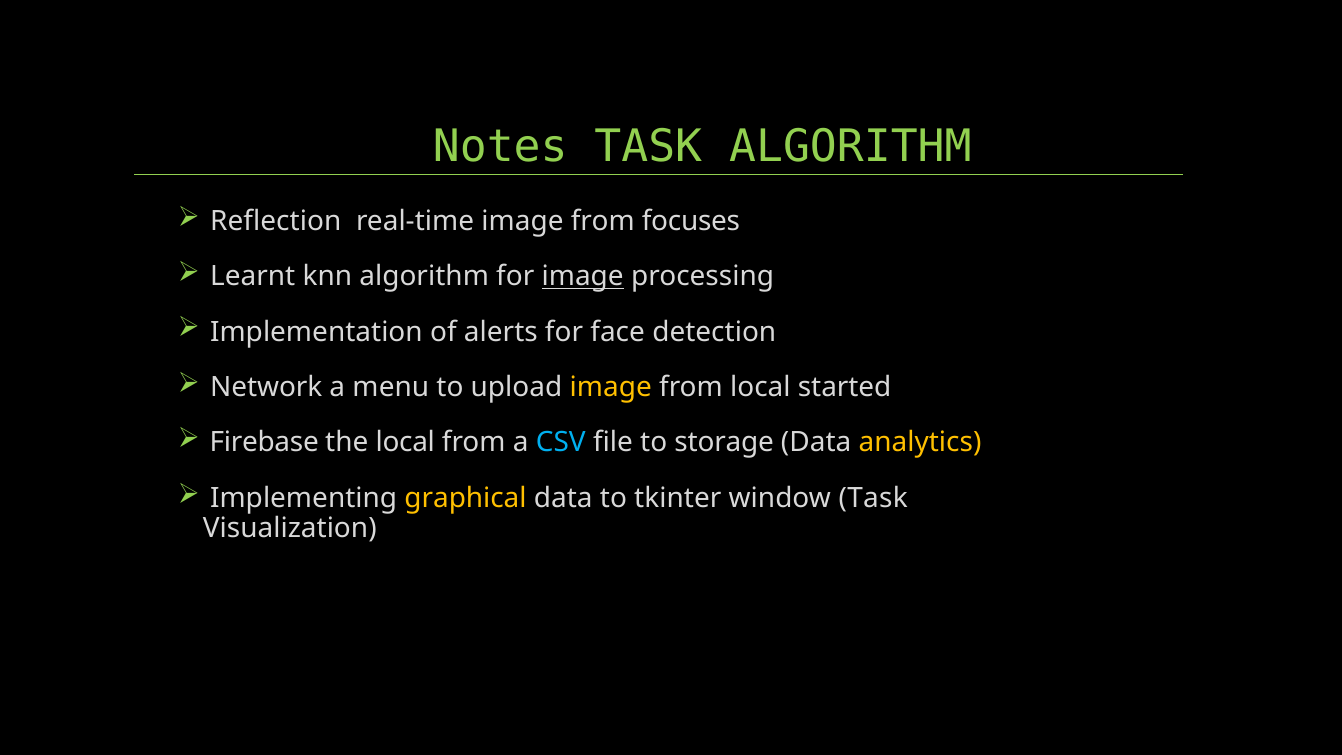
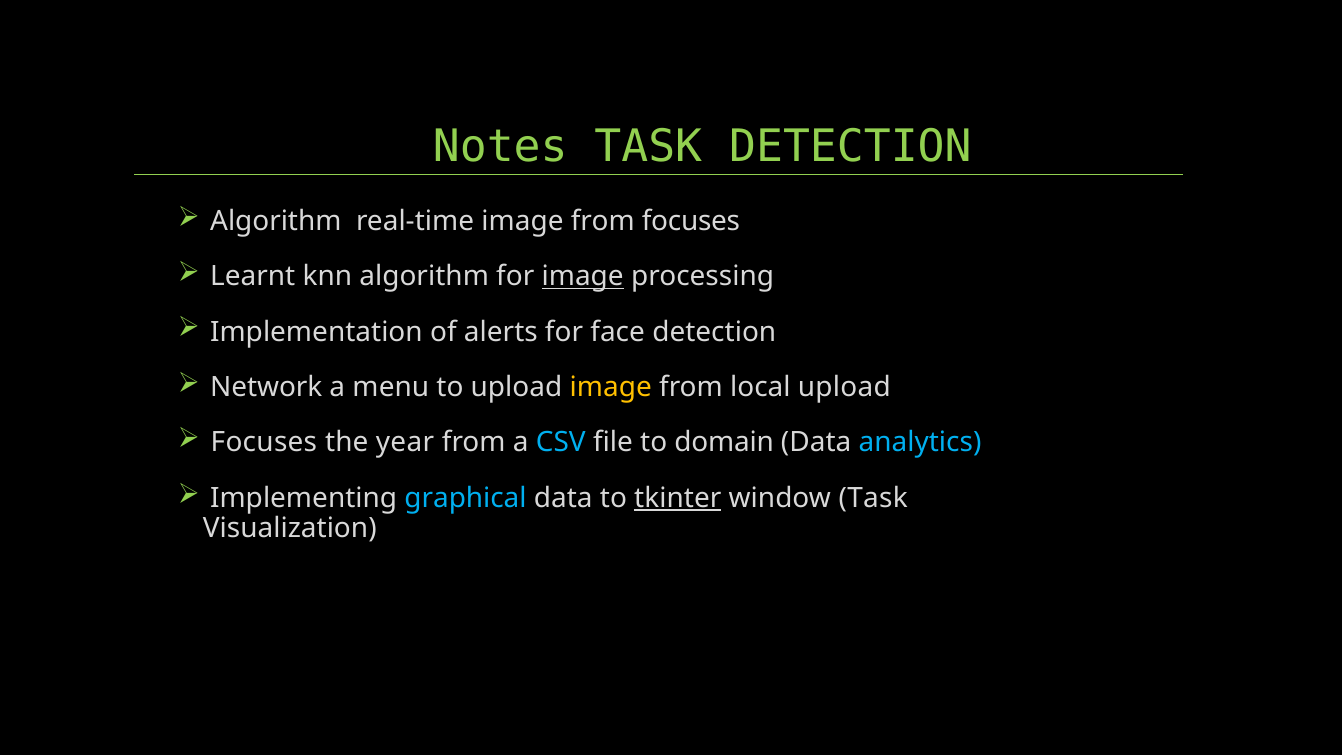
TASK ALGORITHM: ALGORITHM -> DETECTION (850, 147)
Reflection: Reflection -> Algorithm (276, 221)
local started: started -> upload (844, 387)
Firebase: Firebase -> Focuses (264, 443)
the local: local -> year (405, 443)
storage: storage -> domain (724, 443)
analytics colour: yellow -> light blue (920, 443)
graphical colour: yellow -> light blue (466, 498)
tkinter underline: none -> present (678, 498)
